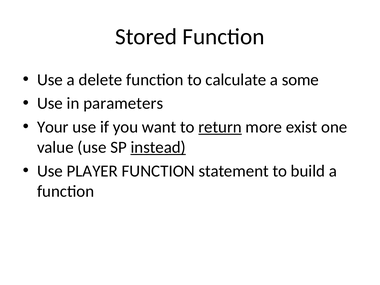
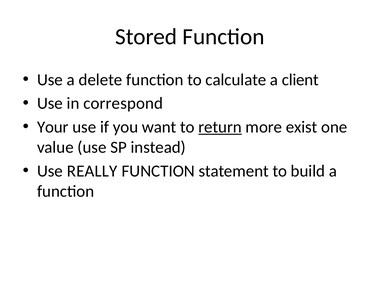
some: some -> client (300, 80)
parameters: parameters -> correspond (123, 103)
instead underline: present -> none (158, 147)
PLAYER: PLAYER -> REALLY (92, 171)
